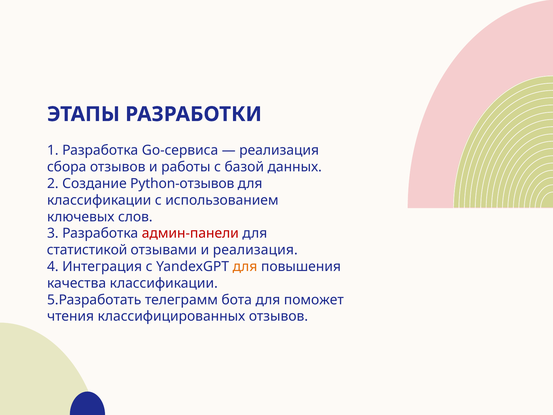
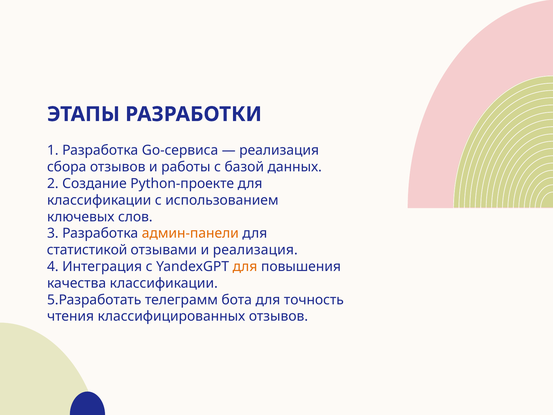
Python-отзывов: Python-отзывов -> Python-проекте (182, 183)
админ-панели colour: red -> orange (190, 233)
поможет: поможет -> точность (314, 300)
